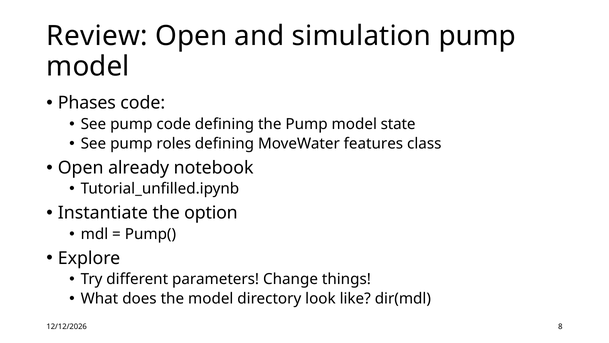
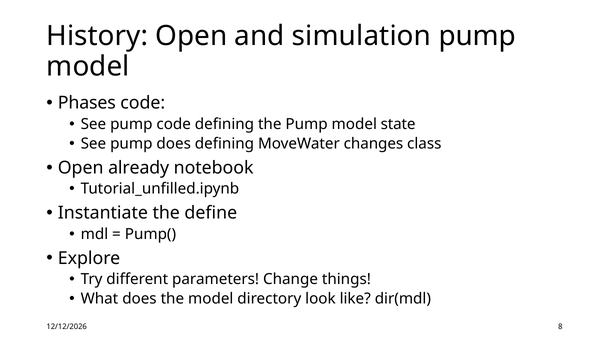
Review: Review -> History (97, 36)
pump roles: roles -> does (174, 144)
features: features -> changes (373, 144)
option: option -> define (211, 213)
